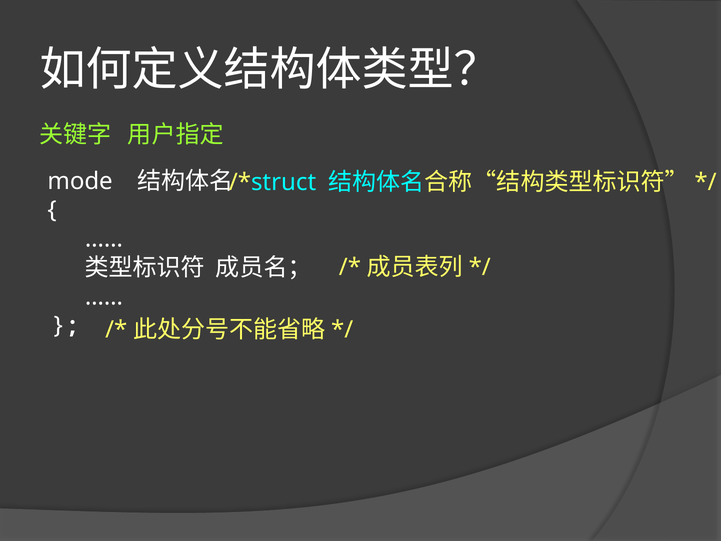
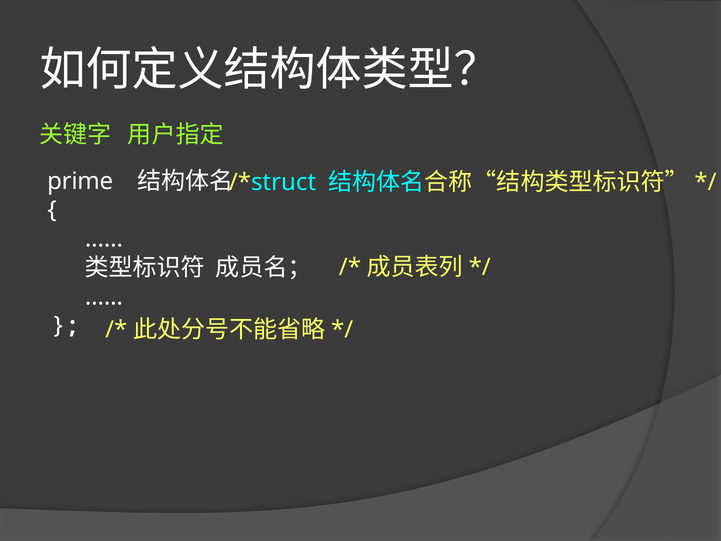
mode: mode -> prime (80, 181)
